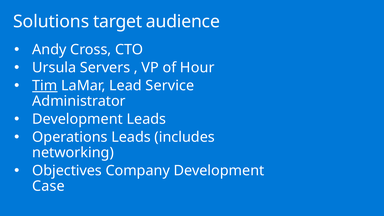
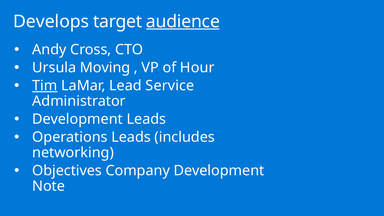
Solutions: Solutions -> Develops (51, 21)
audience underline: none -> present (183, 21)
Servers: Servers -> Moving (105, 68)
Case: Case -> Note (49, 186)
